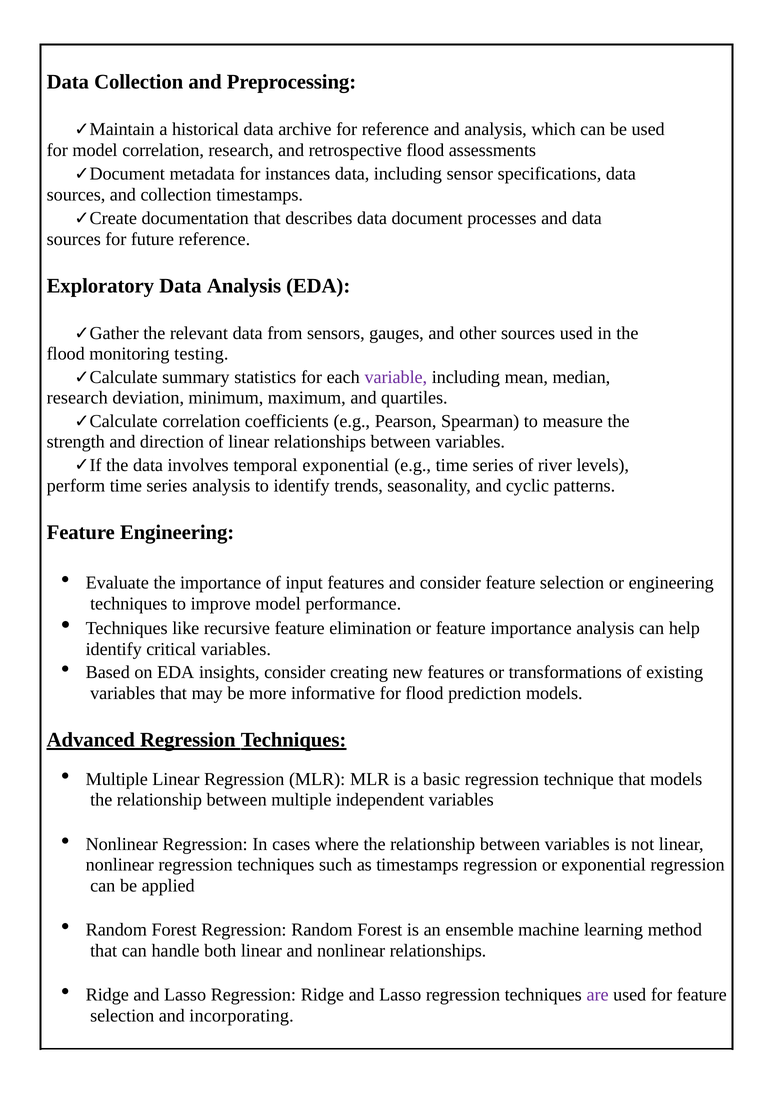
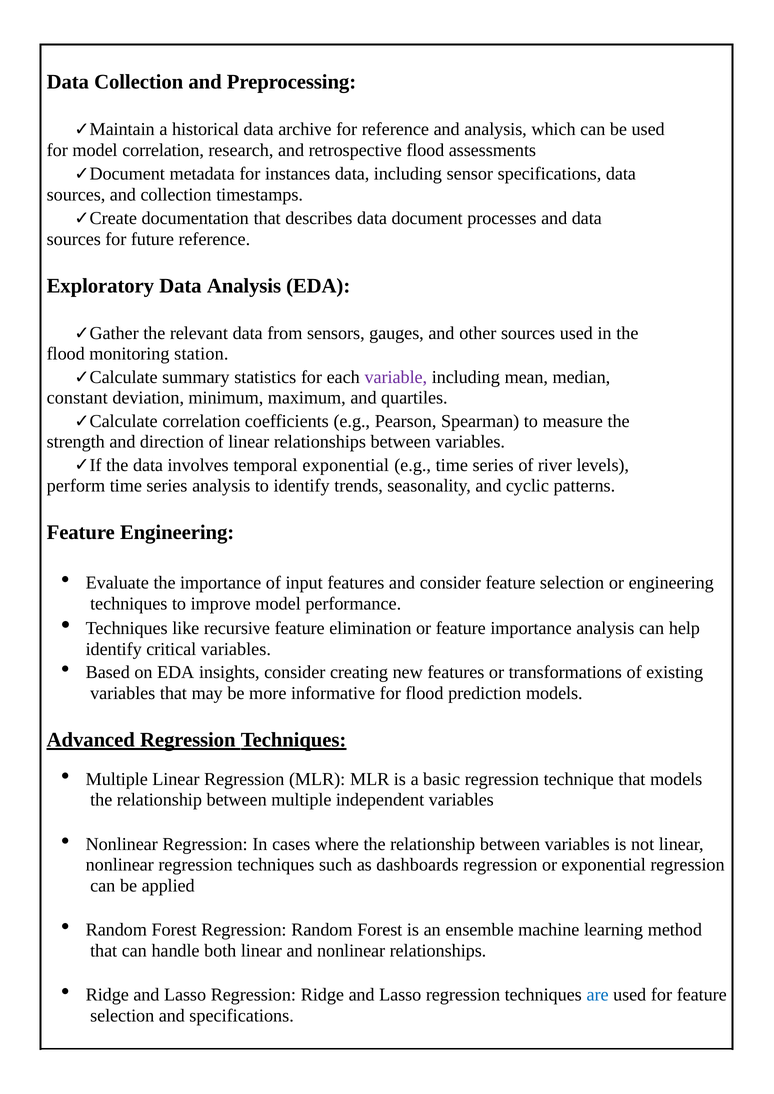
testing: testing -> station (201, 354)
research: research -> constant (77, 398)
as timestamps: timestamps -> dashboards (417, 865)
are colour: purple -> blue (598, 995)
and incorporating: incorporating -> specifications (242, 1016)
